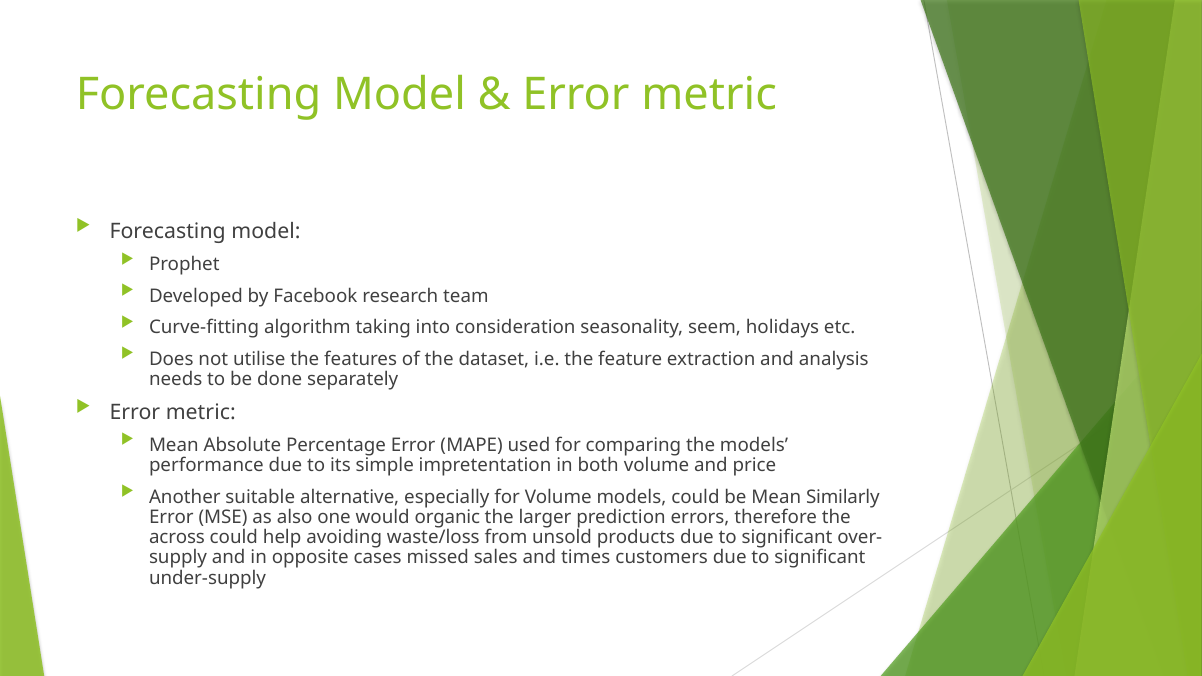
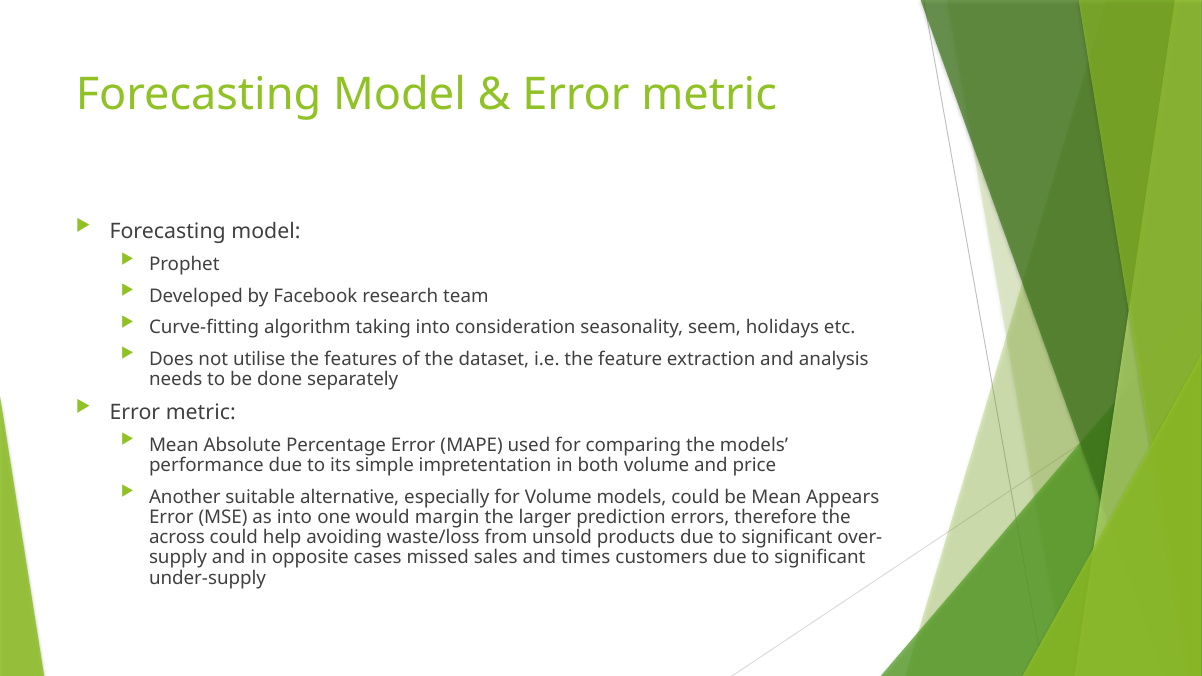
Similarly: Similarly -> Appears (843, 497)
as also: also -> into (295, 517)
organic: organic -> margin (447, 517)
